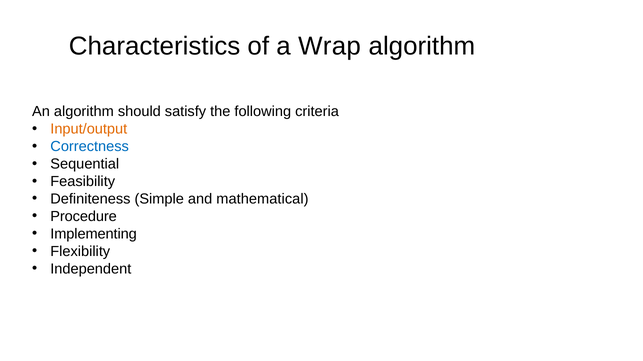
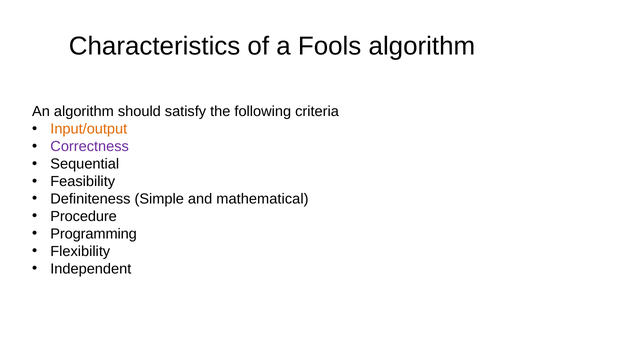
Wrap: Wrap -> Fools (330, 46)
Correctness colour: blue -> purple (90, 147)
Implementing: Implementing -> Programming (94, 234)
